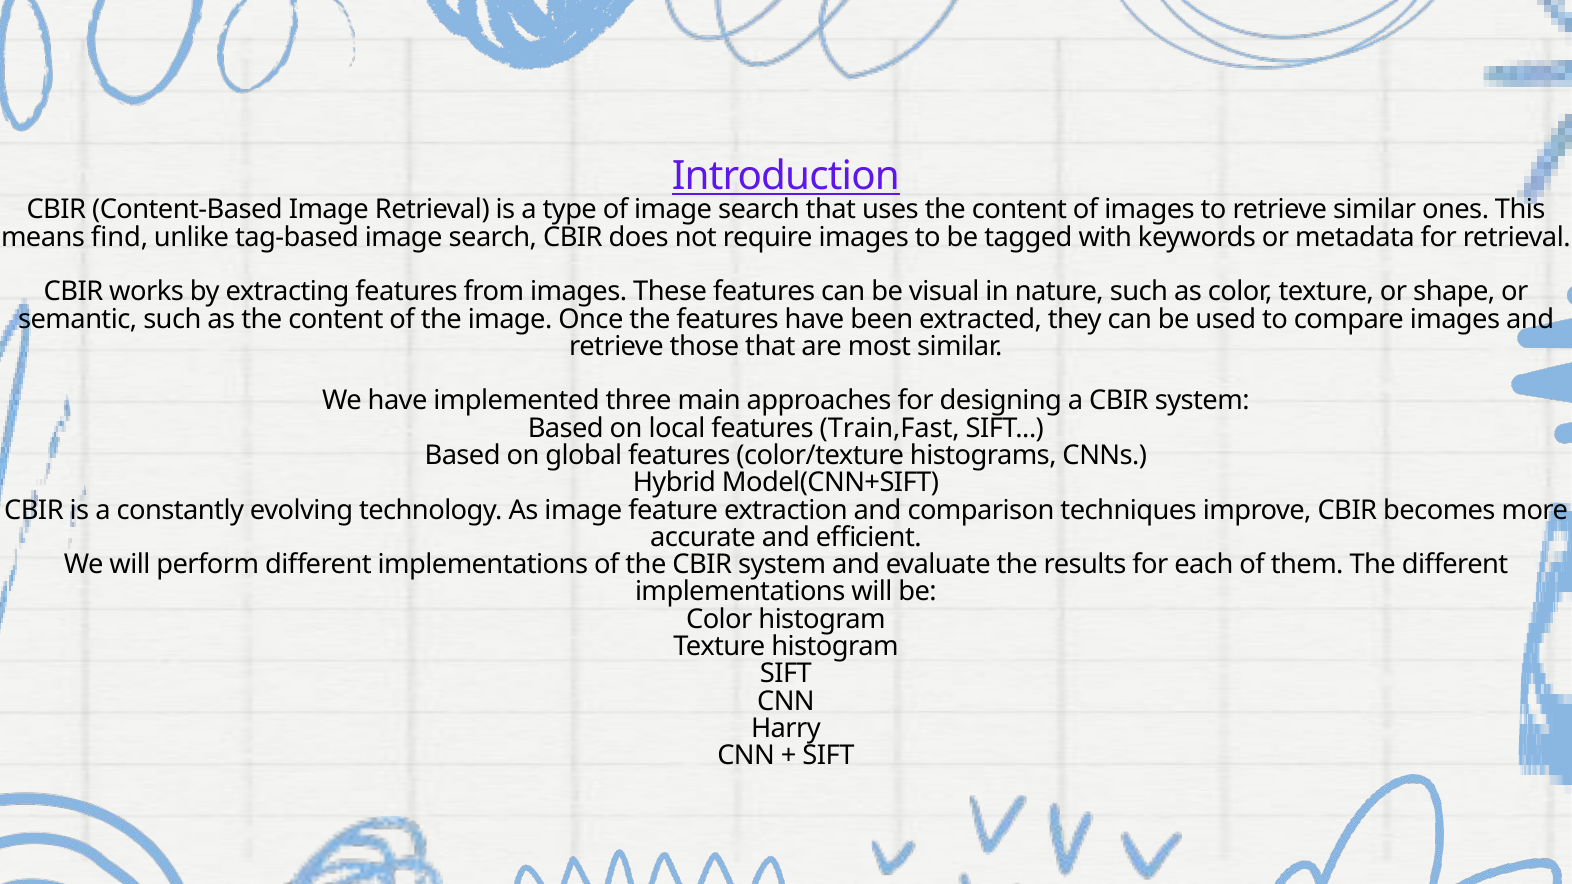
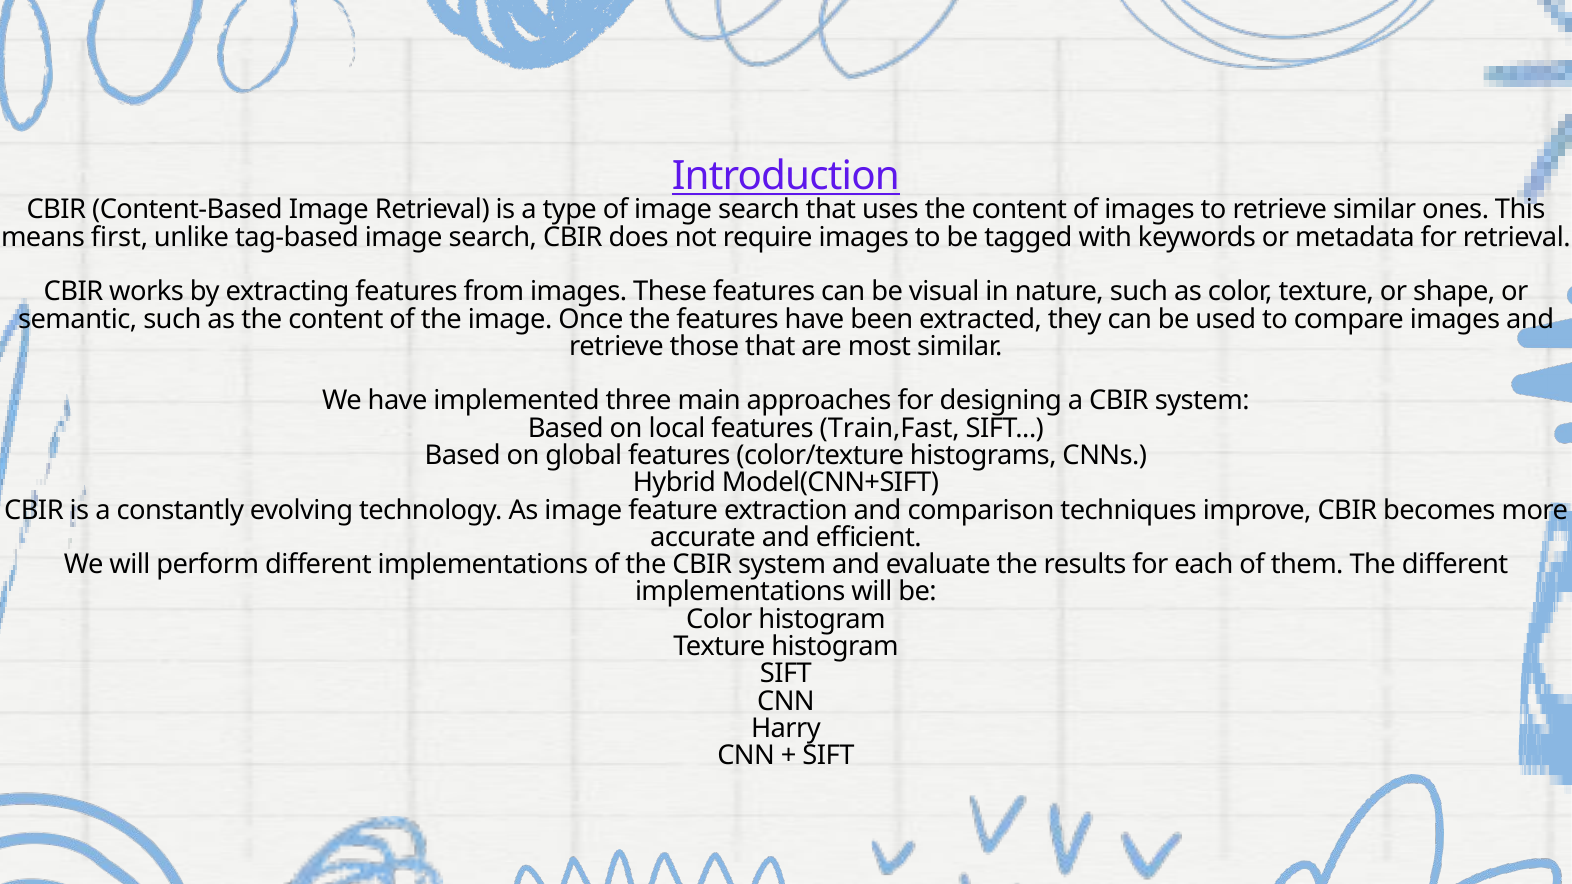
find: find -> first (120, 237)
